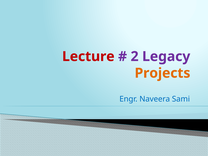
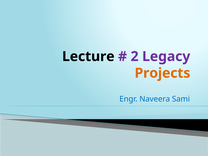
Lecture colour: red -> black (88, 56)
